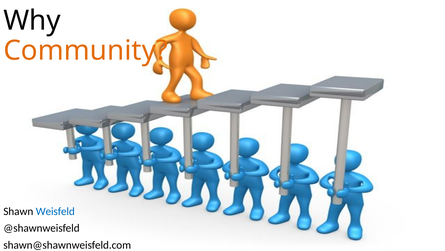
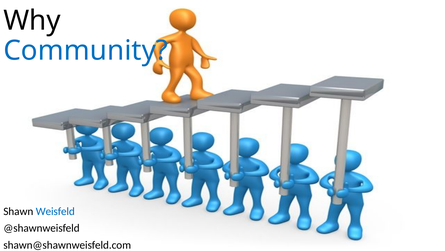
Community colour: orange -> blue (86, 51)
